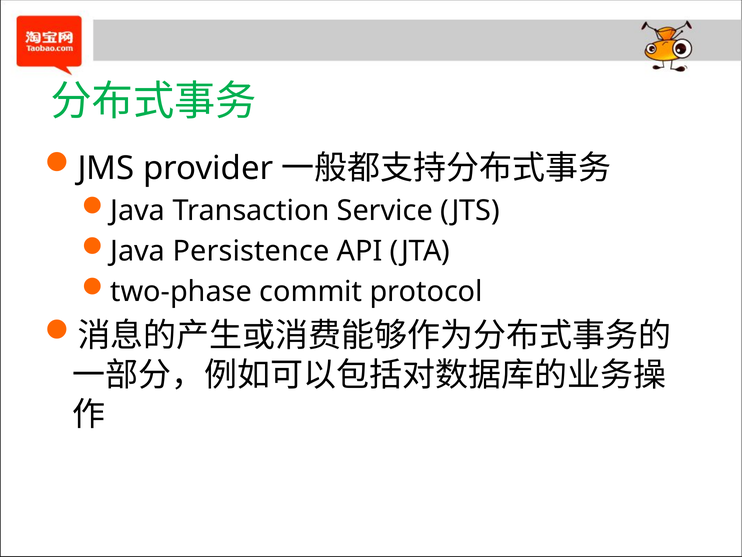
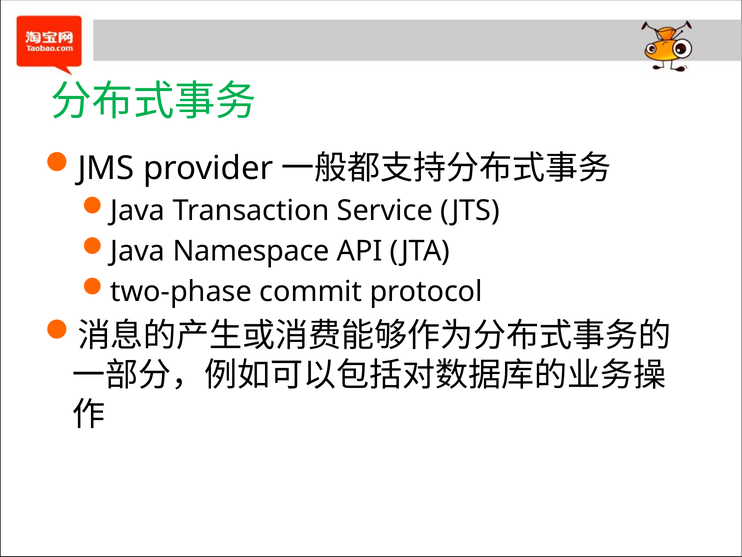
Persistence: Persistence -> Namespace (251, 251)
